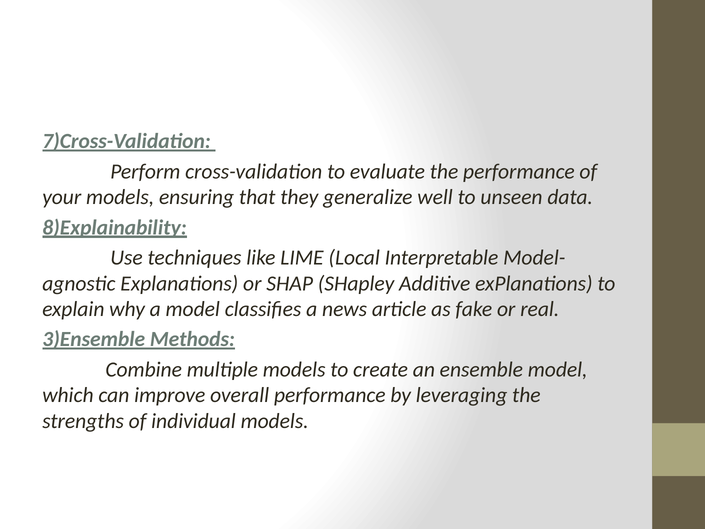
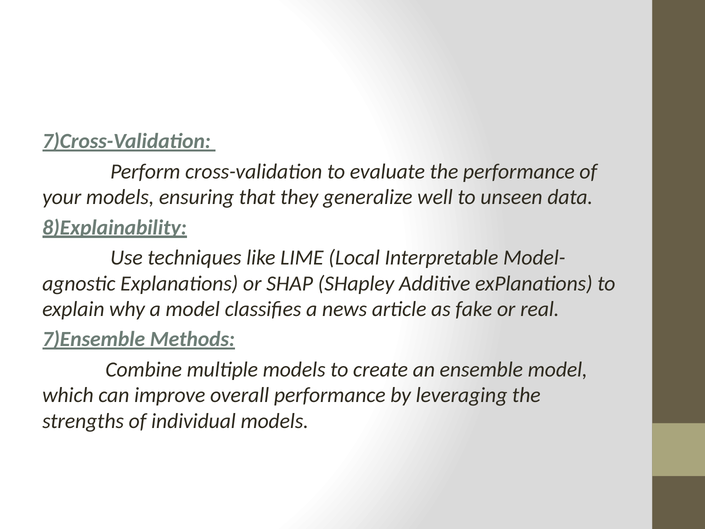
3)Ensemble: 3)Ensemble -> 7)Ensemble (94, 339)
